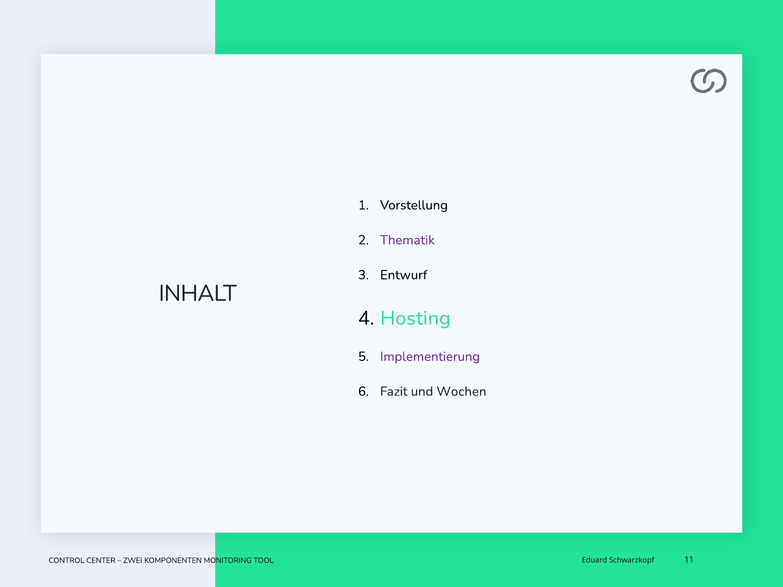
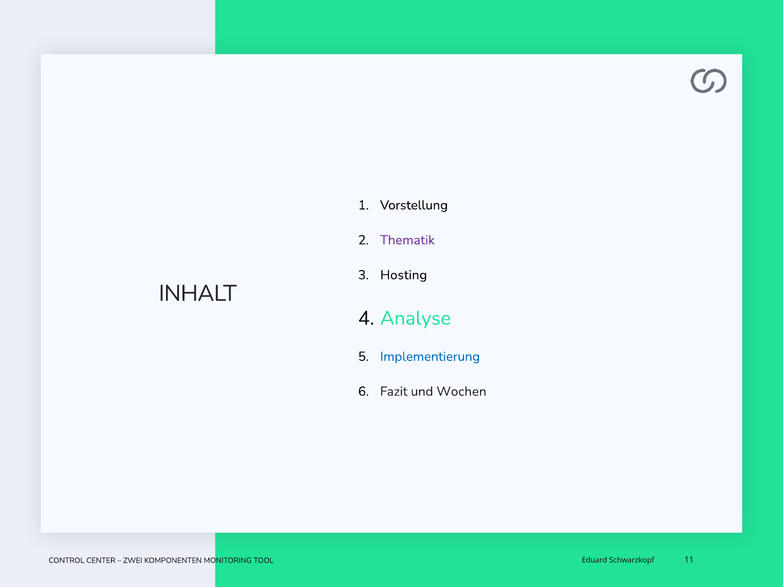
Entwurf: Entwurf -> Hosting (404, 275)
Hosting: Hosting -> Analyse (416, 318)
Implementierung colour: purple -> blue (430, 357)
